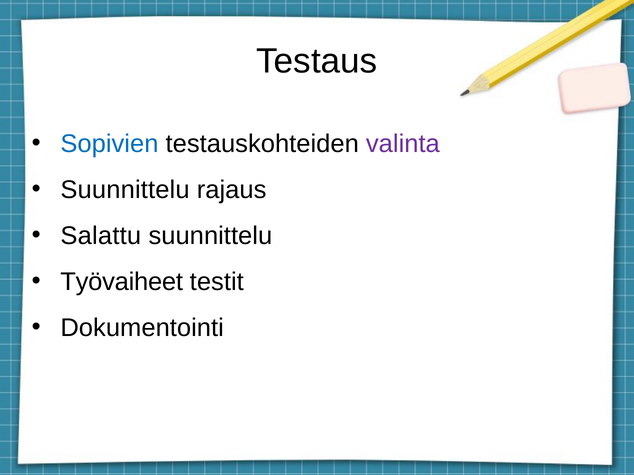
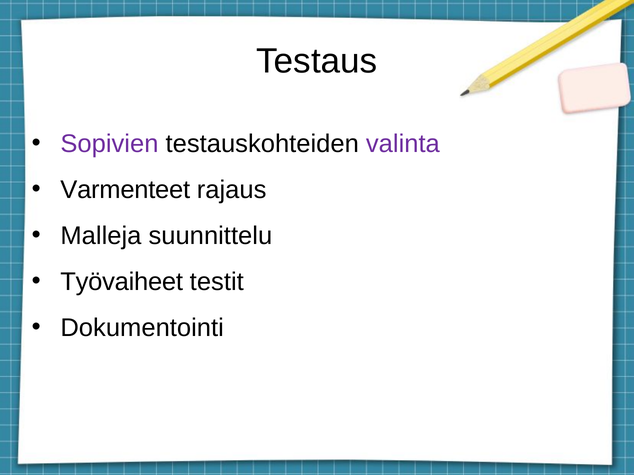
Sopivien colour: blue -> purple (109, 144)
Suunnittelu: Suunnittelu -> Varmenteet (125, 190)
Salattu: Salattu -> Malleja (101, 236)
